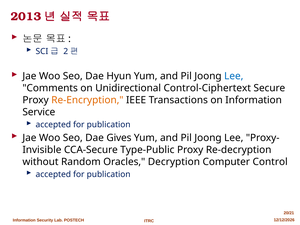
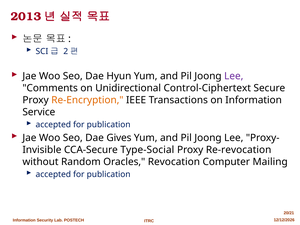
Lee colour: blue -> purple (234, 76)
Type-Public: Type-Public -> Type-Social (147, 150)
Re-decryption: Re-decryption -> Re-revocation (239, 150)
Decryption: Decryption -> Revocation (174, 162)
Control: Control -> Mailing (270, 162)
